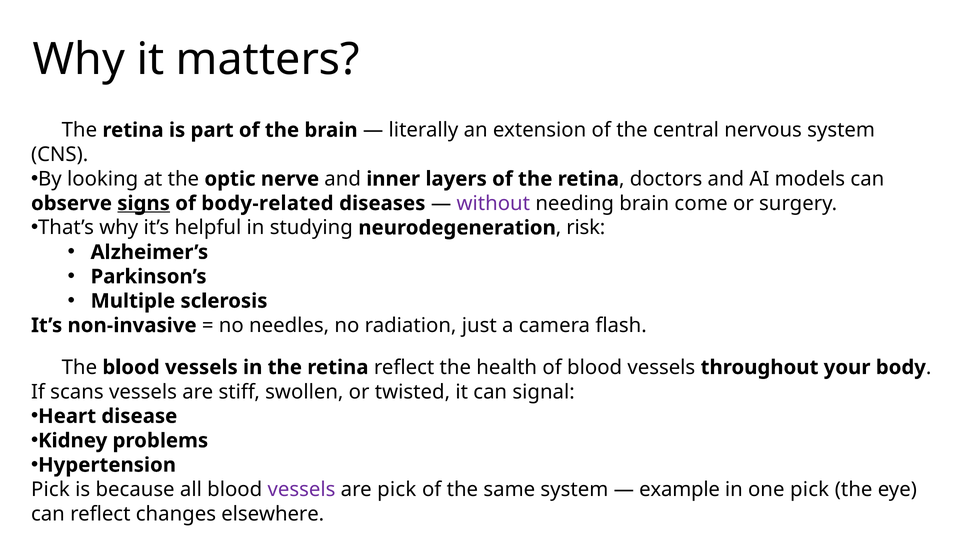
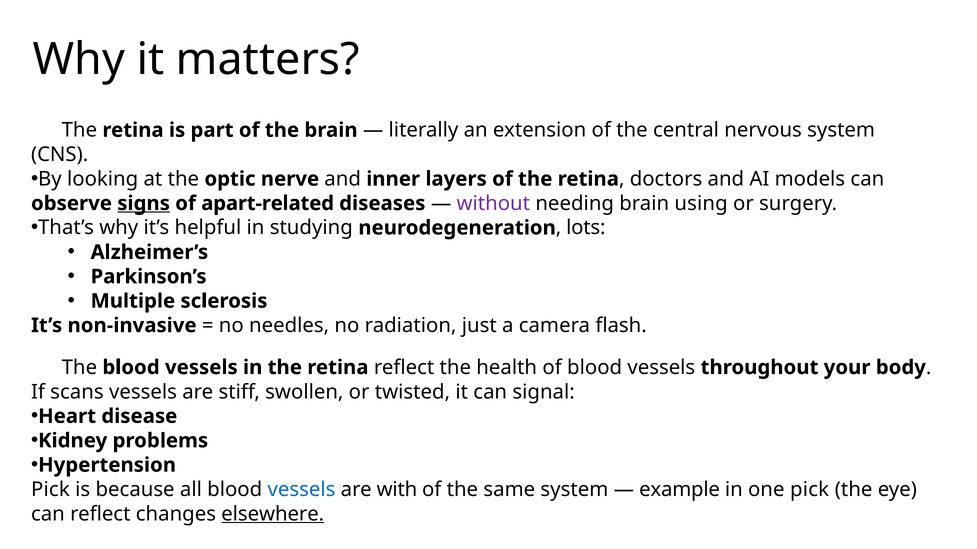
body-related: body-related -> apart-related (268, 204)
come: come -> using (701, 204)
risk: risk -> lots (586, 228)
vessels colour: purple -> blue (301, 490)
are pick: pick -> with (397, 490)
elsewhere underline: none -> present (273, 514)
